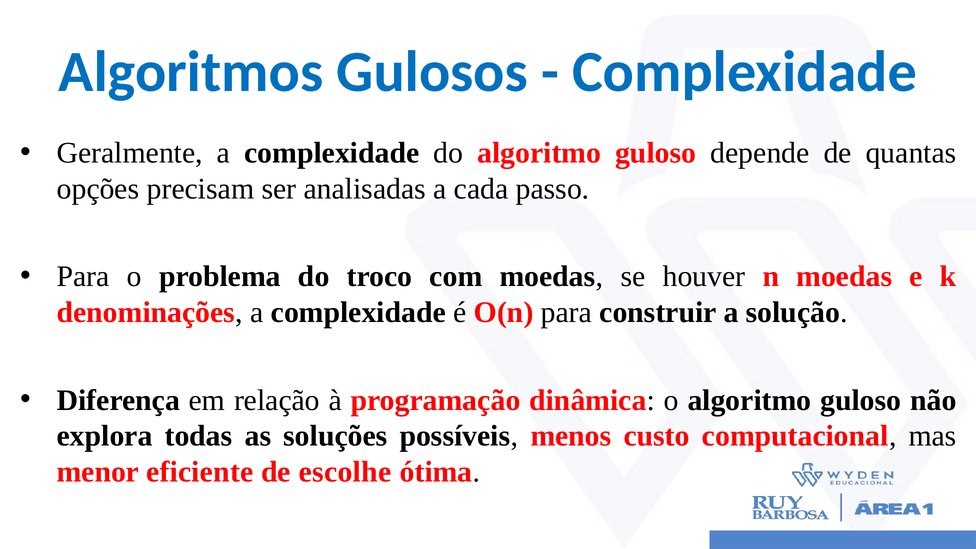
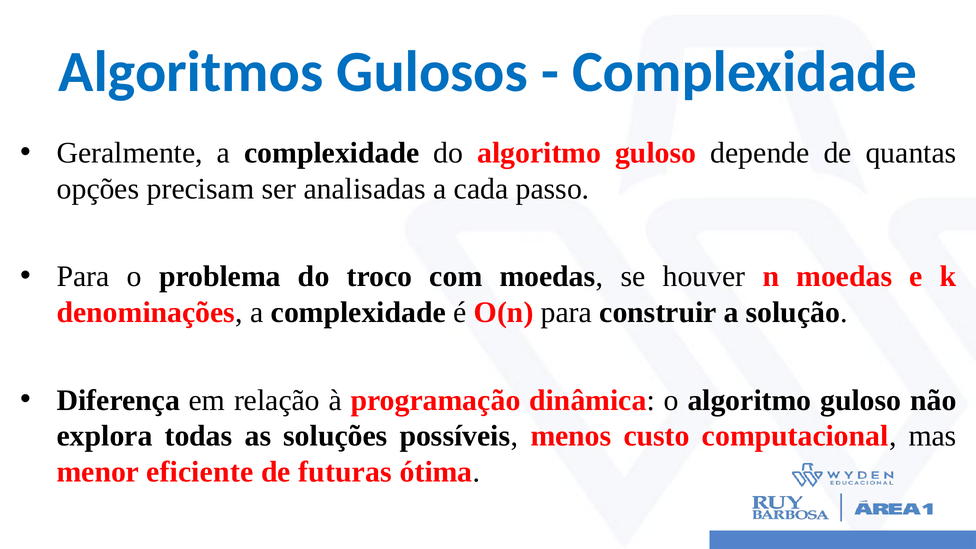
escolhe: escolhe -> futuras (345, 472)
